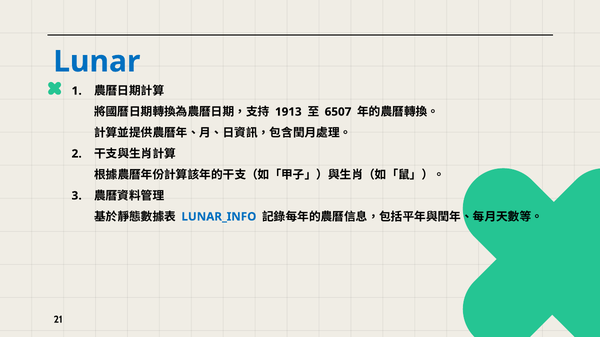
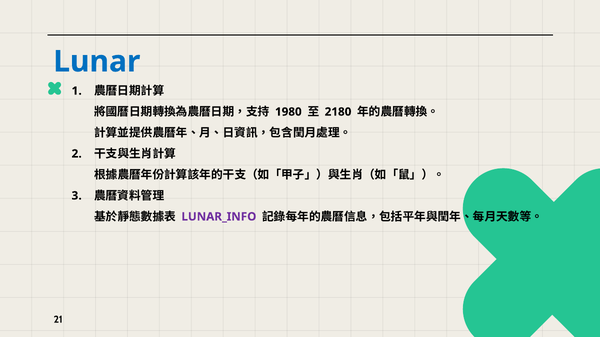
1913: 1913 -> 1980 (288, 112)
6507: 6507 -> 2180 (338, 112)
LUNAR_INFO colour: blue -> purple (219, 217)
